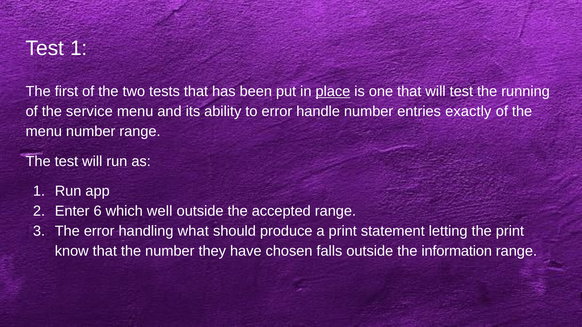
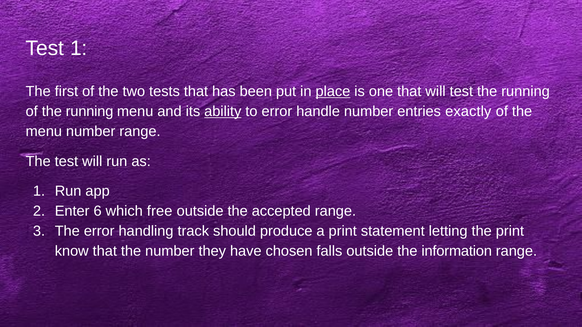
of the service: service -> running (90, 112)
ability underline: none -> present (223, 112)
well: well -> free (160, 211)
what: what -> track (193, 231)
